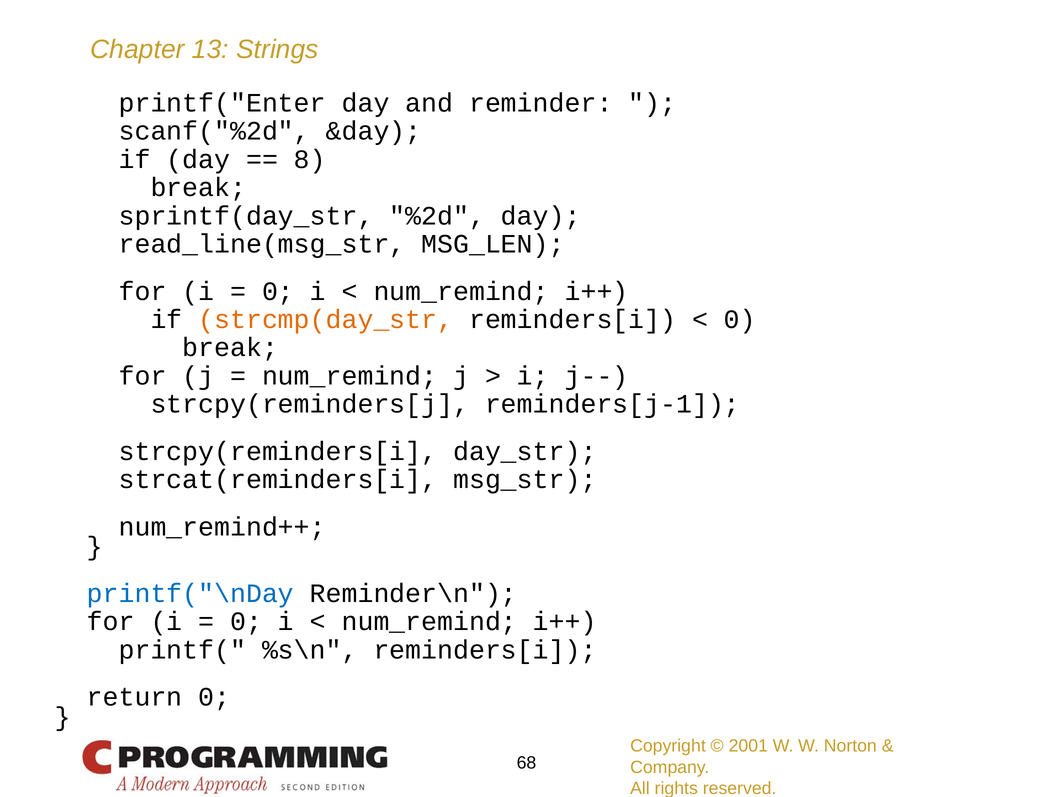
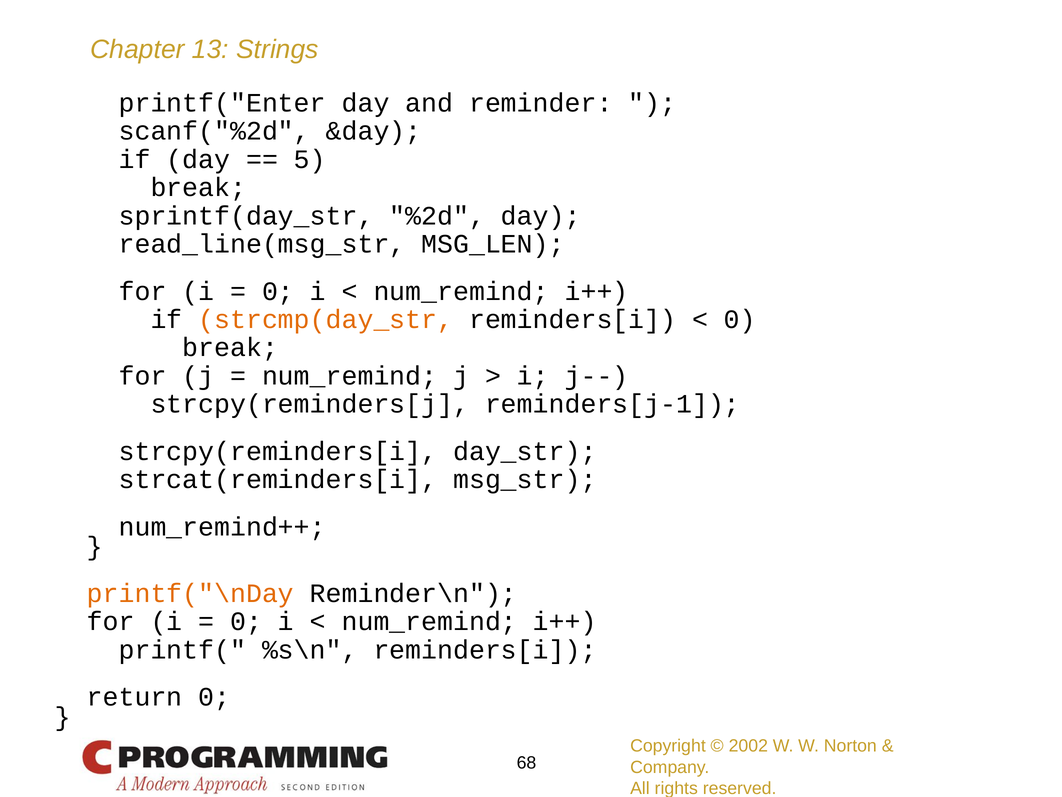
8: 8 -> 5 (310, 159)
printf("\nDay colour: blue -> orange (190, 593)
2001: 2001 -> 2002 (748, 745)
